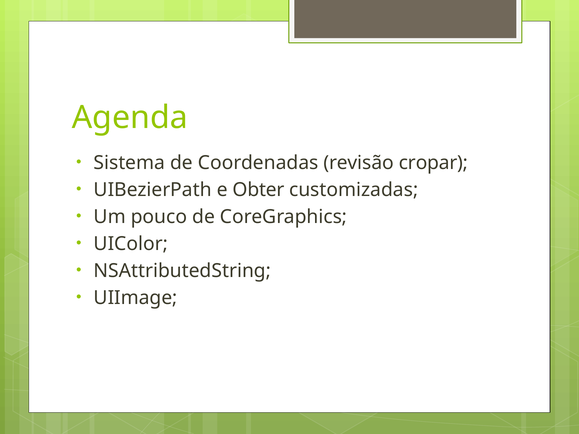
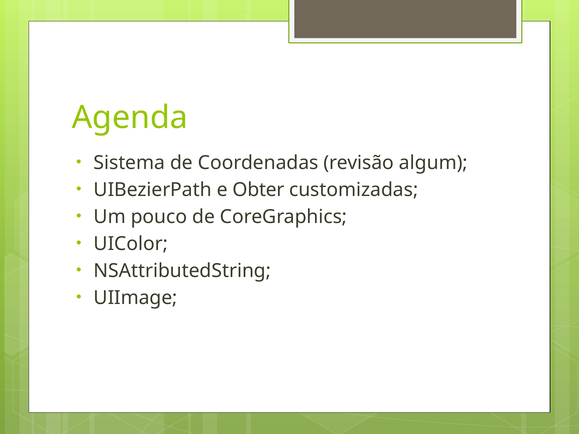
cropar: cropar -> algum (433, 163)
